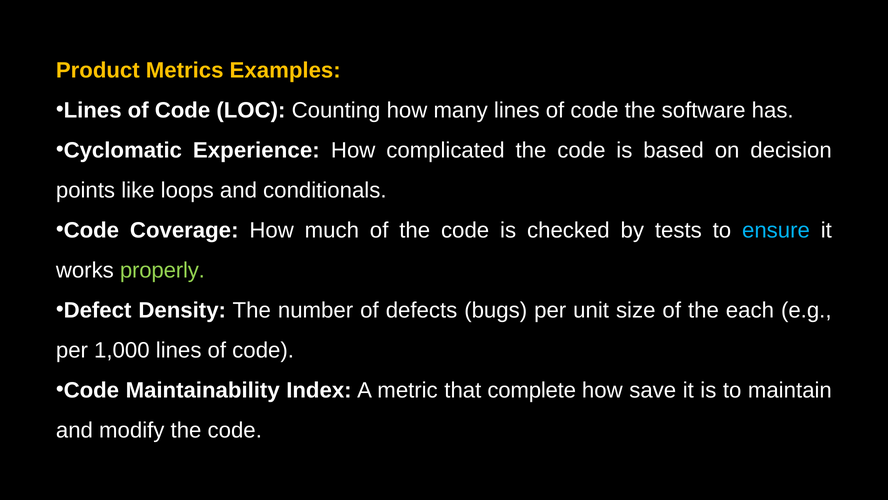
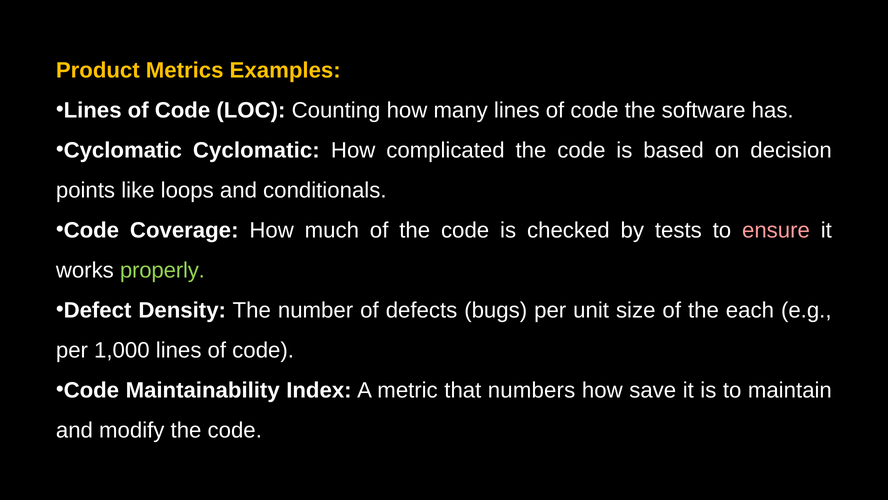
Cyclomatic Experience: Experience -> Cyclomatic (256, 150)
ensure colour: light blue -> pink (776, 230)
complete: complete -> numbers (532, 390)
